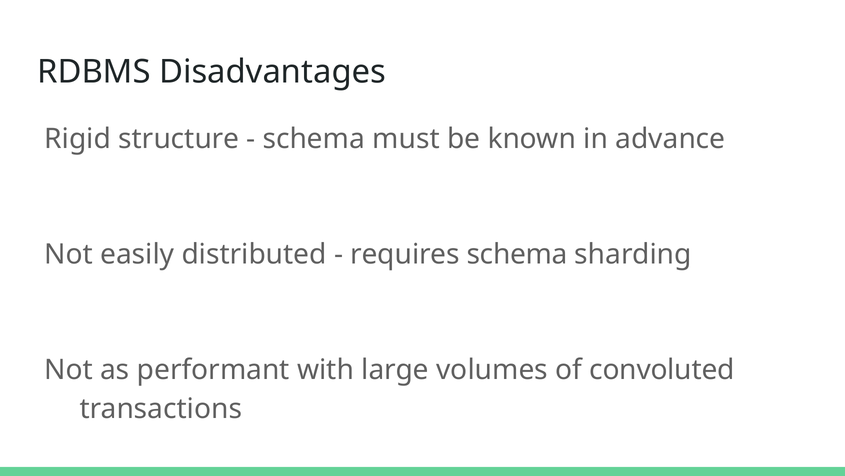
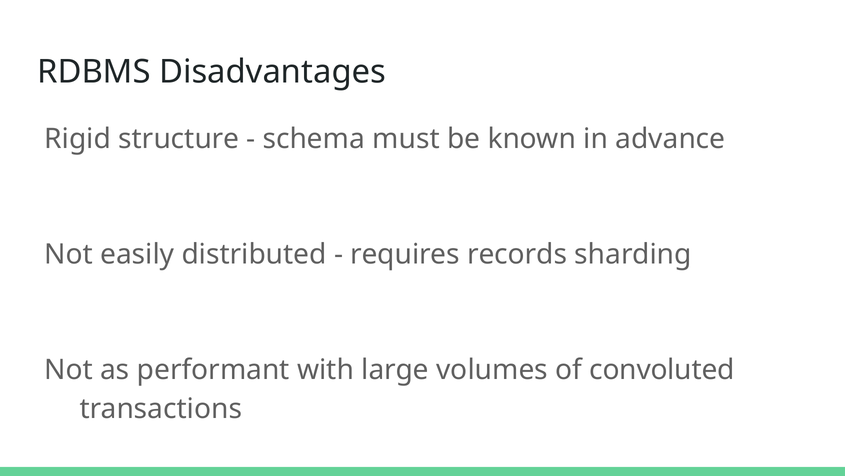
requires schema: schema -> records (517, 254)
